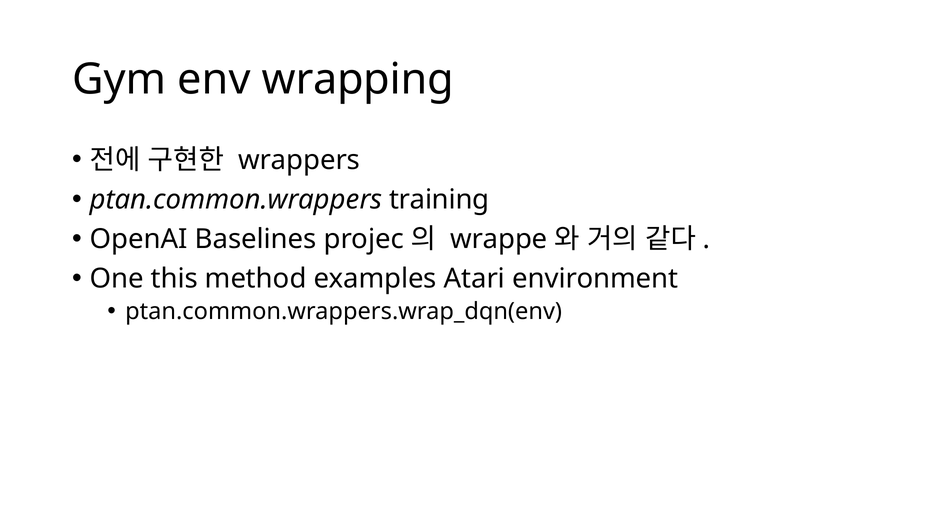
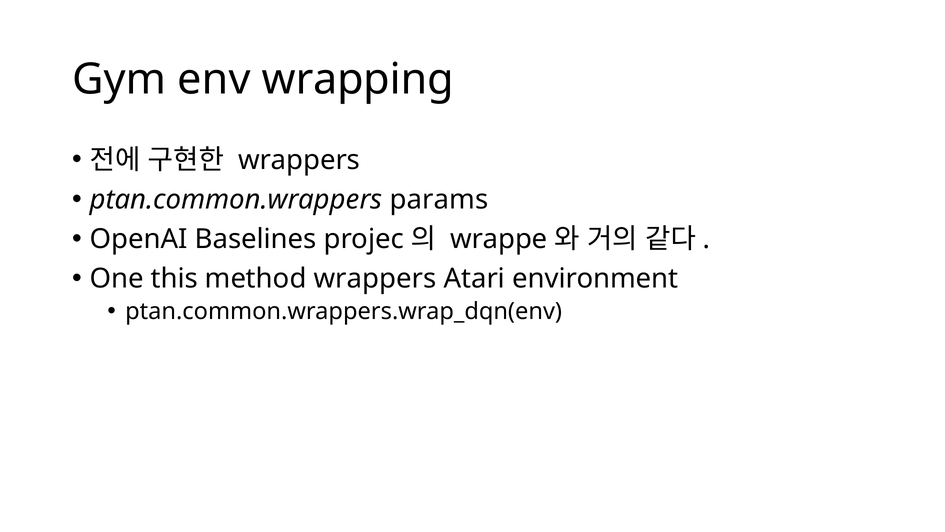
training: training -> params (439, 199)
method examples: examples -> wrappers (375, 279)
